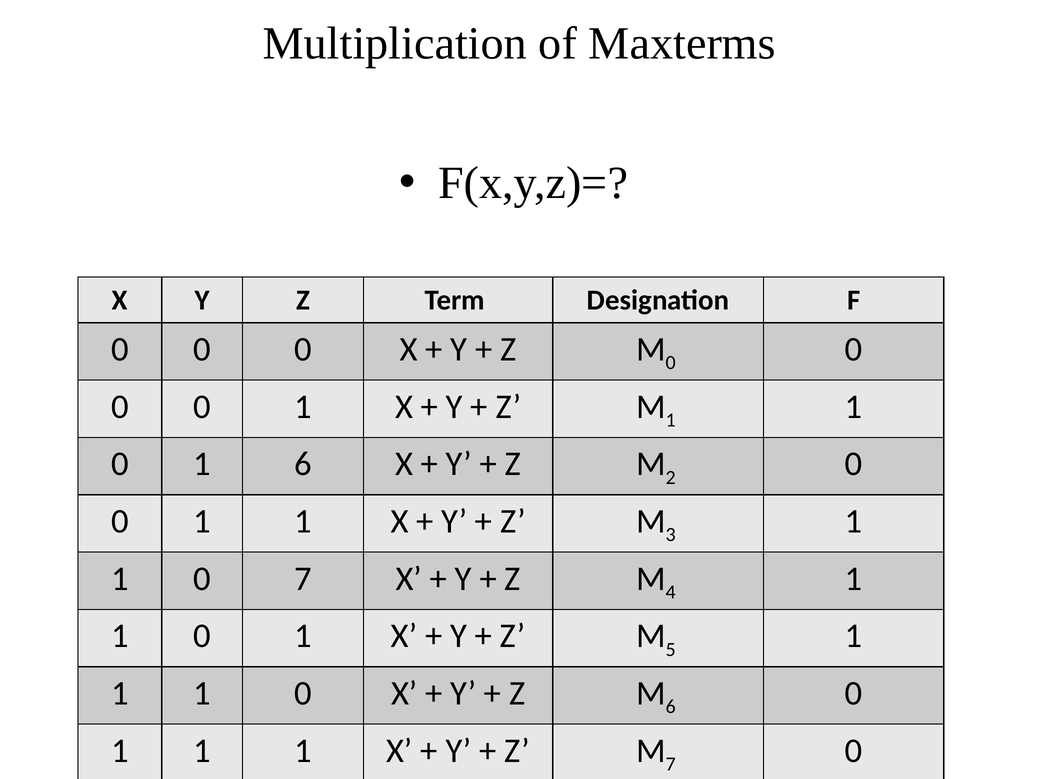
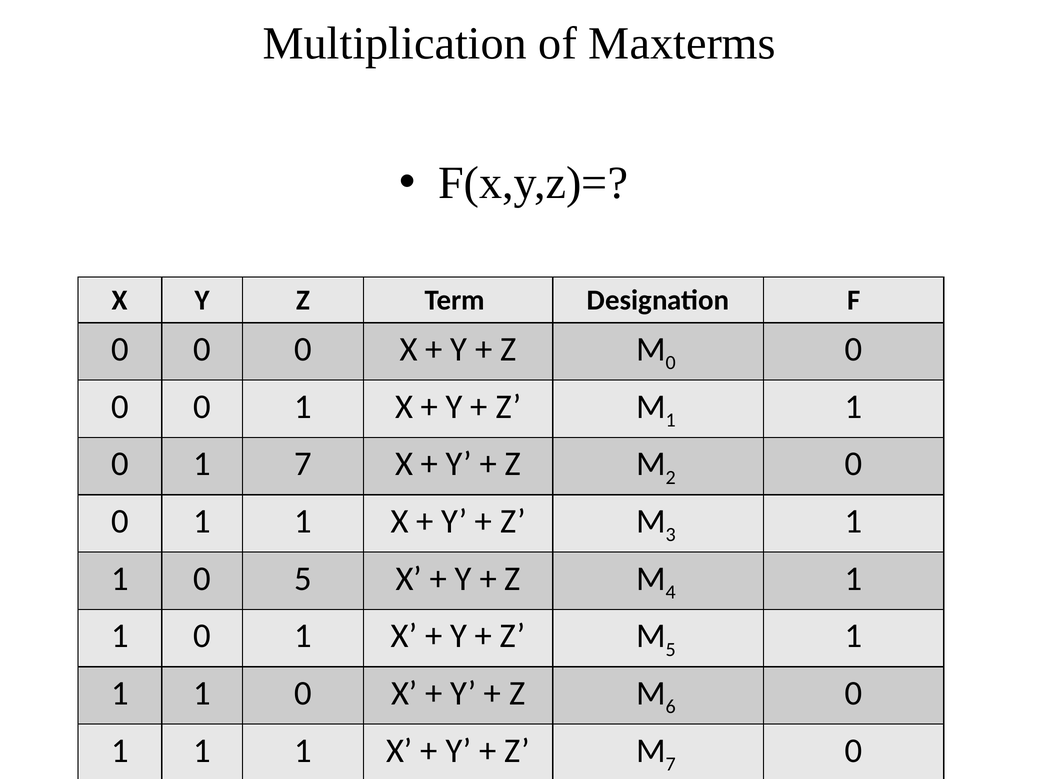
1 6: 6 -> 7 (303, 464)
0 7: 7 -> 5 (303, 579)
